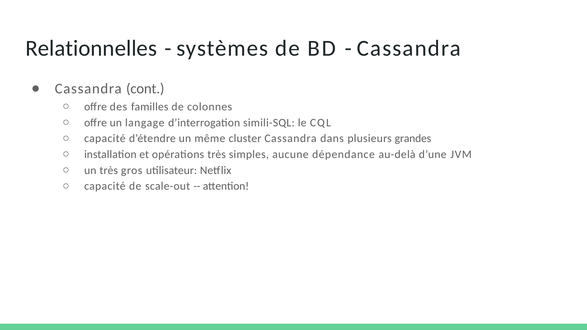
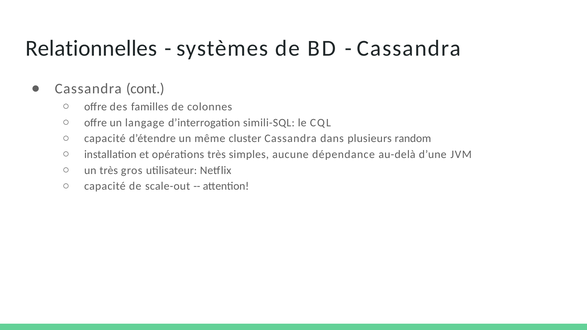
grandes: grandes -> random (413, 139)
